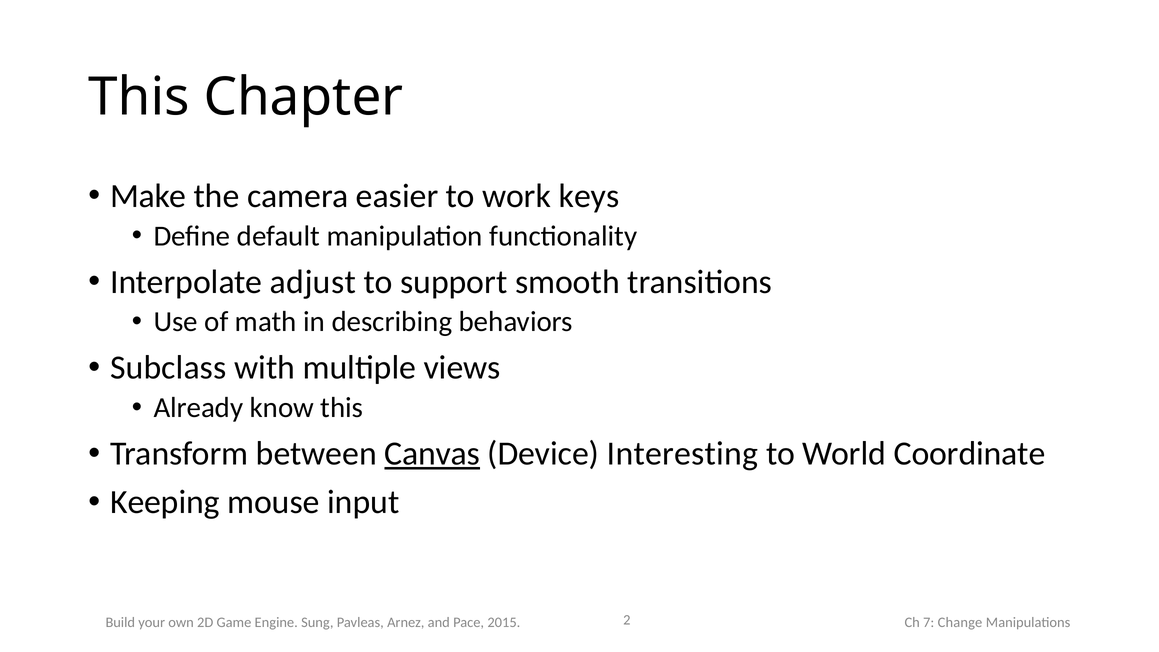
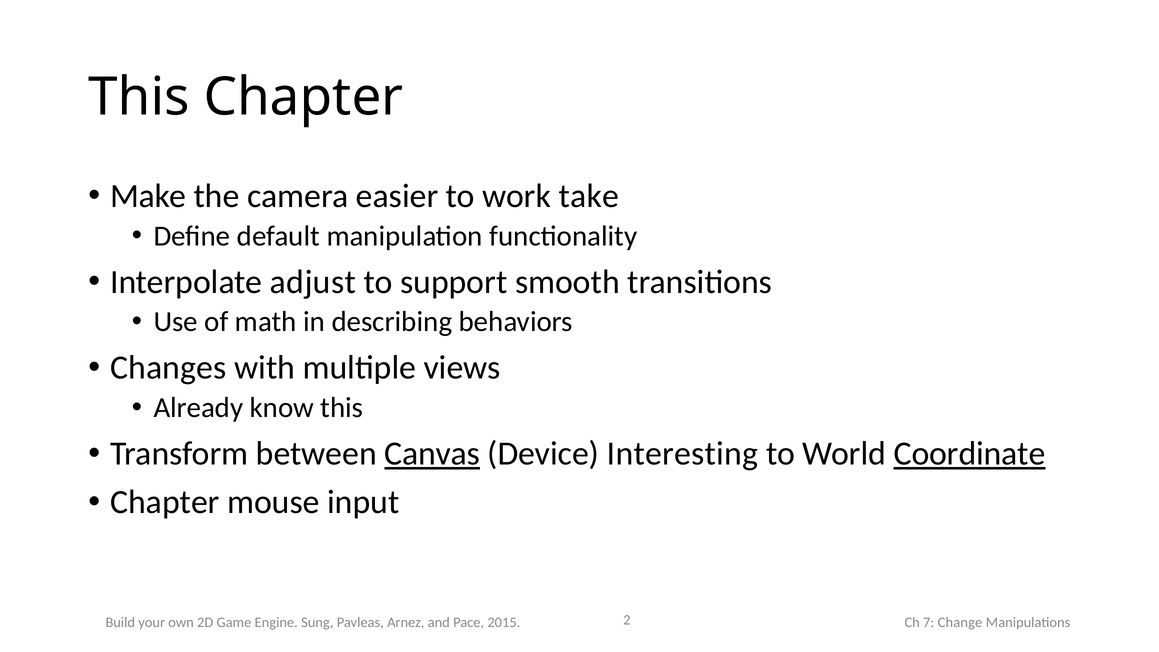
keys: keys -> take (589, 196)
Subclass: Subclass -> Changes (168, 368)
Coordinate underline: none -> present (970, 454)
Keeping: Keeping -> Chapter (165, 502)
